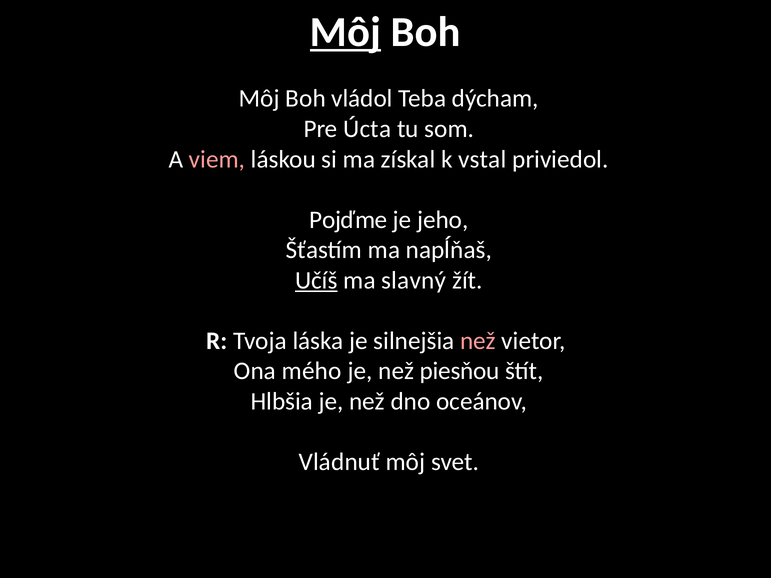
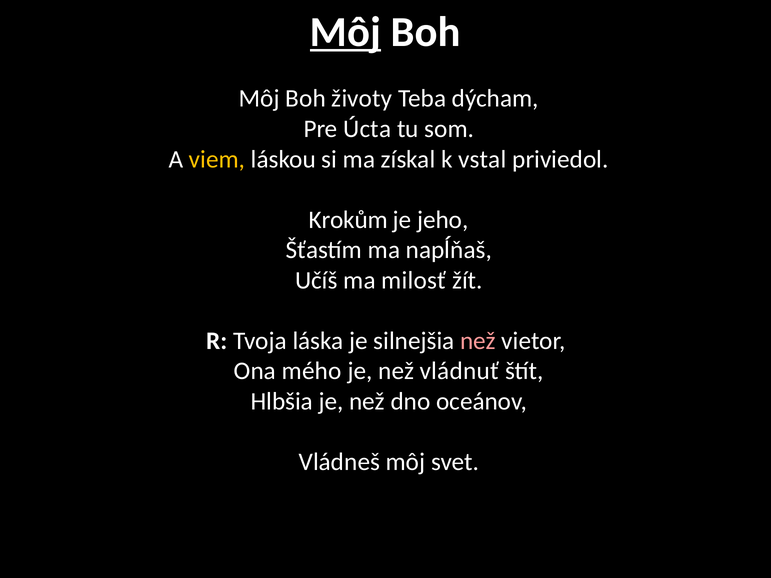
vládol: vládol -> životy (362, 99)
viem colour: pink -> yellow (217, 159)
Pojďme: Pojďme -> Krokům (348, 220)
Učíš underline: present -> none (316, 280)
slavný: slavný -> milosť (414, 280)
piesňou: piesňou -> vládnuť (459, 371)
Vládnuť: Vládnuť -> Vládneš (339, 462)
